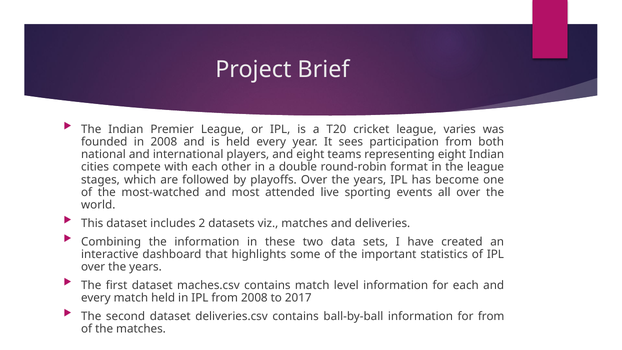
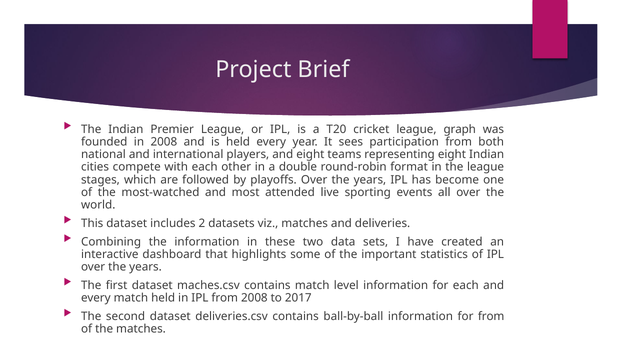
varies: varies -> graph (460, 129)
